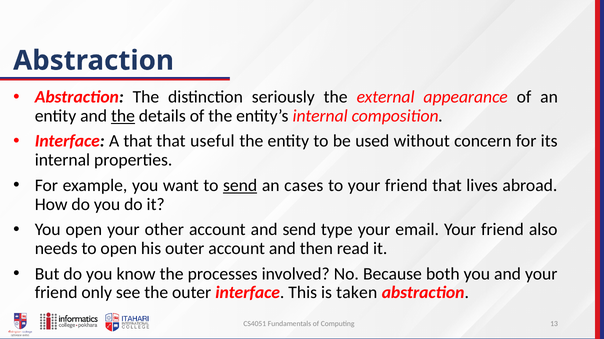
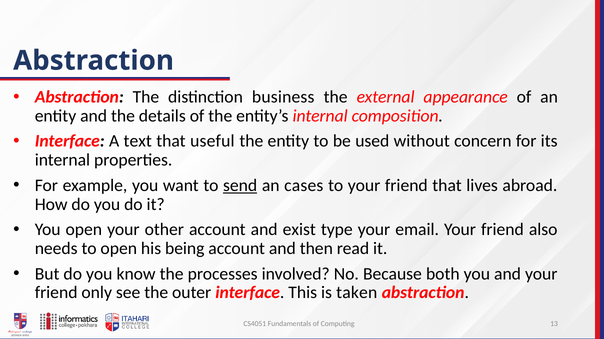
seriously: seriously -> business (283, 97)
the underline: present -> none (123, 116)
A that: that -> text (138, 141)
and send: send -> exist (299, 230)
his outer: outer -> being (185, 249)
